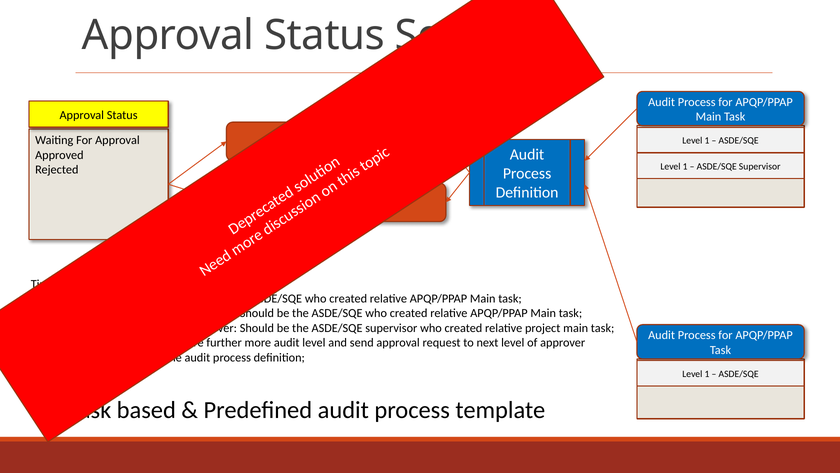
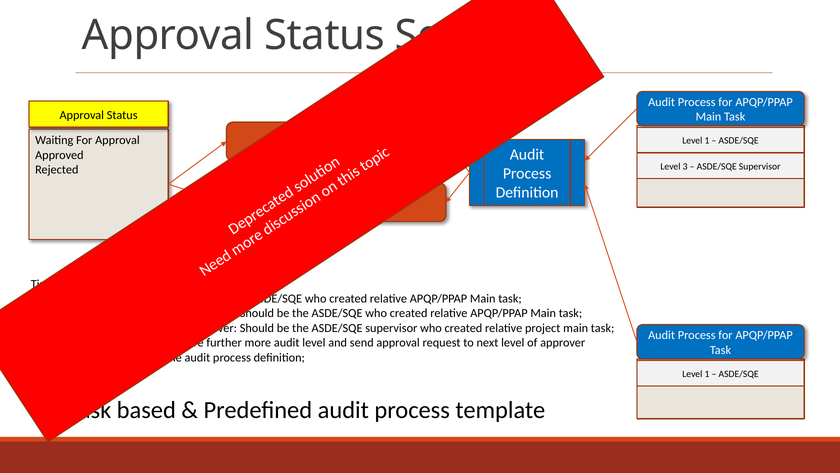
1: 1 -> 3 (685, 166)
